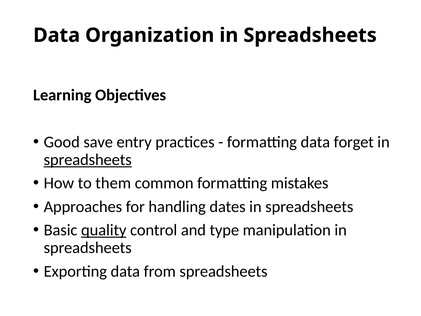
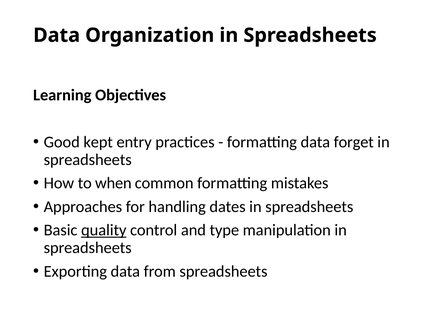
save: save -> kept (98, 142)
spreadsheets underline: present -> none (88, 160)
them: them -> when (113, 183)
